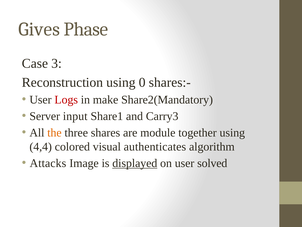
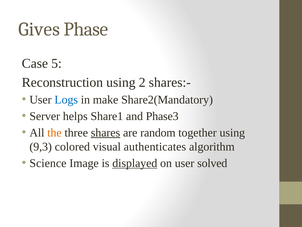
3: 3 -> 5 (57, 63)
0: 0 -> 2 (142, 82)
Logs colour: red -> blue (66, 99)
input: input -> helps (75, 116)
Carry3: Carry3 -> Phase3 (162, 116)
shares underline: none -> present (106, 132)
module: module -> random (158, 132)
4,4: 4,4 -> 9,3 (41, 146)
Attacks: Attacks -> Science (48, 163)
